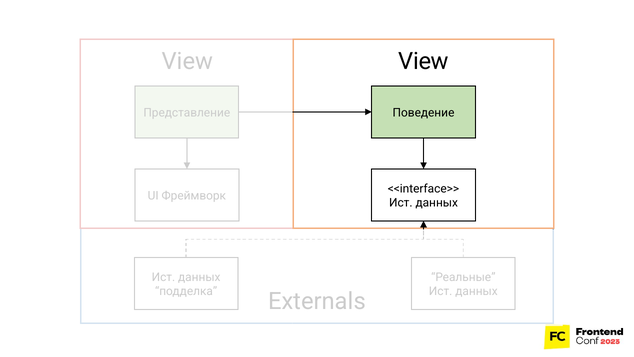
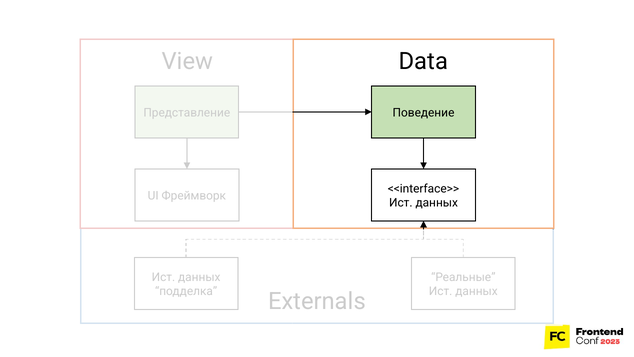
View: View -> Data (423, 61)
